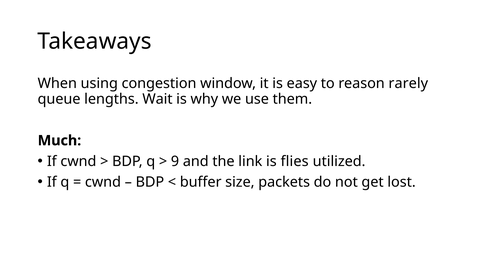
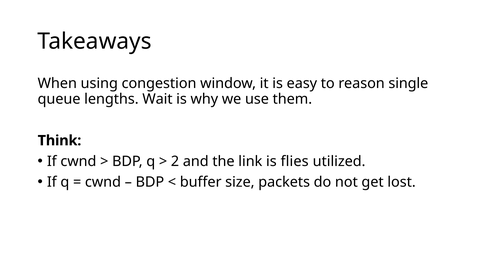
rarely: rarely -> single (408, 84)
Much: Much -> Think (60, 141)
9: 9 -> 2 (175, 161)
